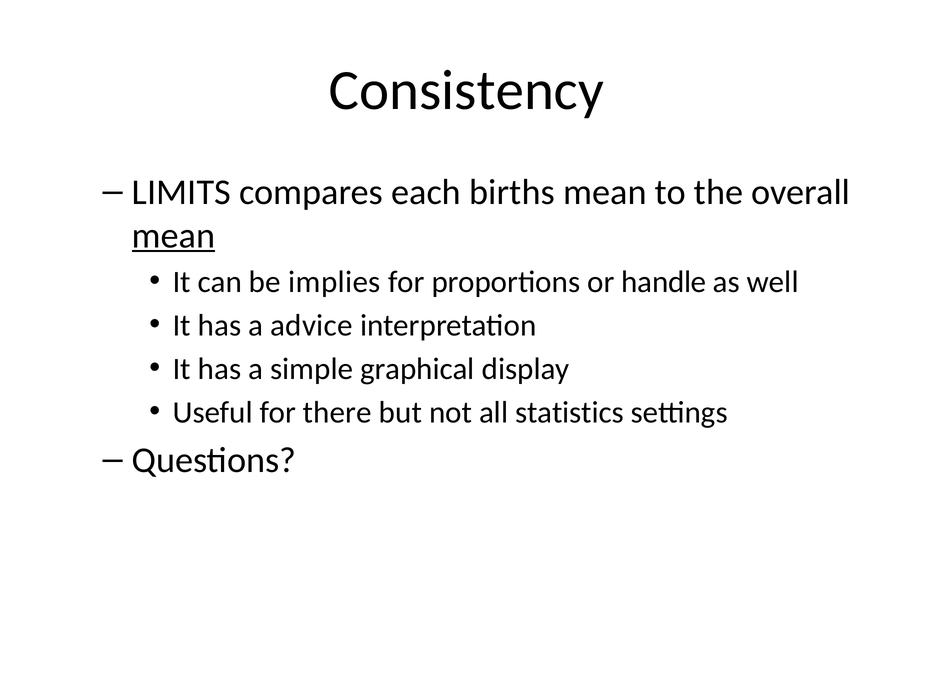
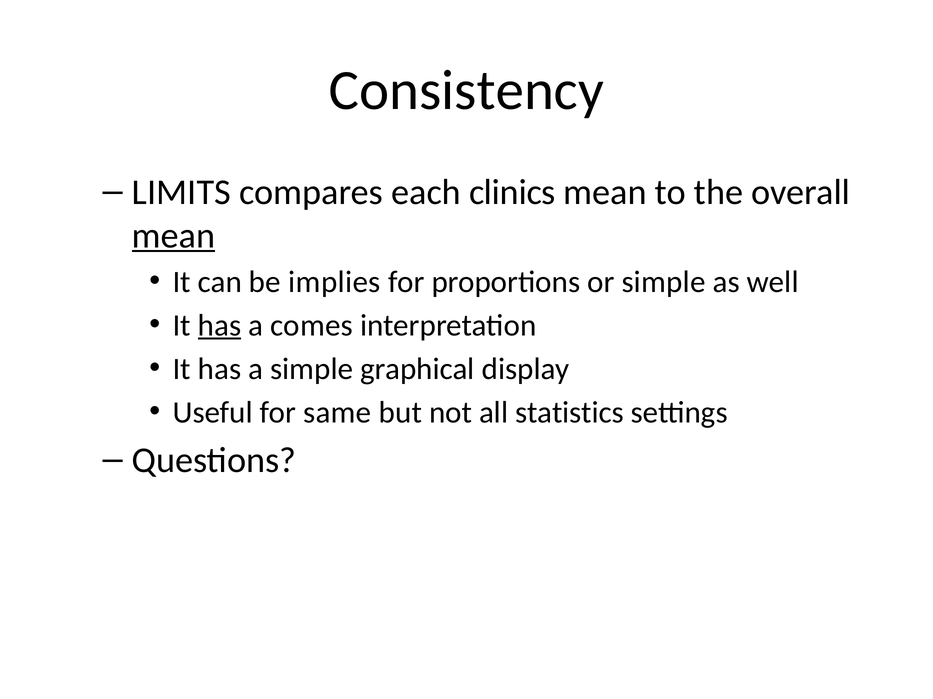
births: births -> clinics (512, 192)
or handle: handle -> simple (664, 282)
has underline: none -> present (220, 326)
advice: advice -> comes (311, 326)
there: there -> same (337, 413)
